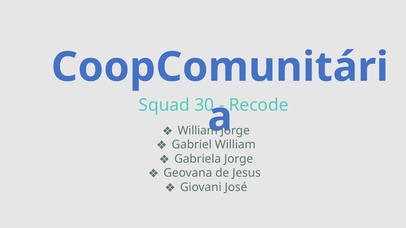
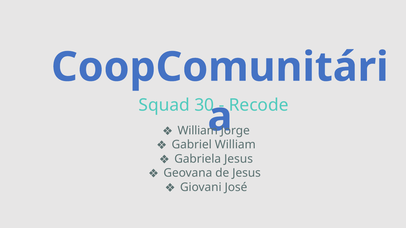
Gabriela Jorge: Jorge -> Jesus (239, 159)
